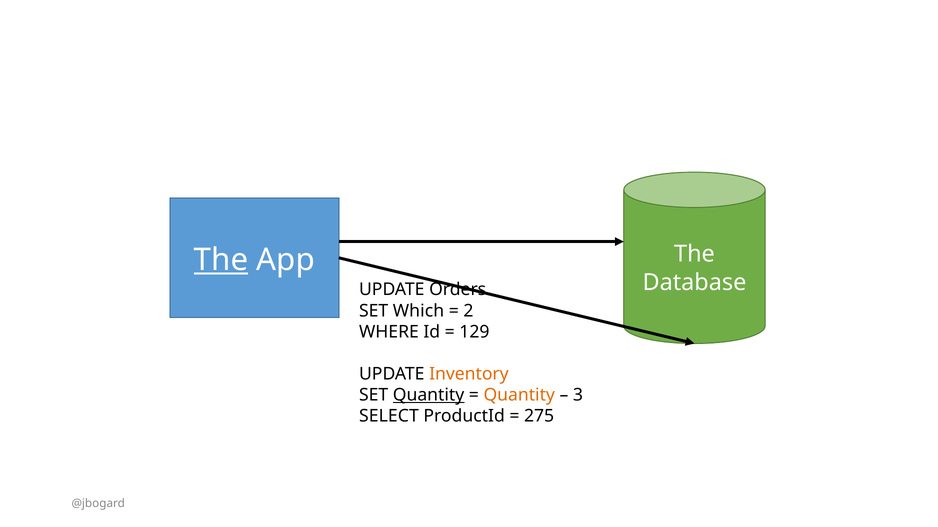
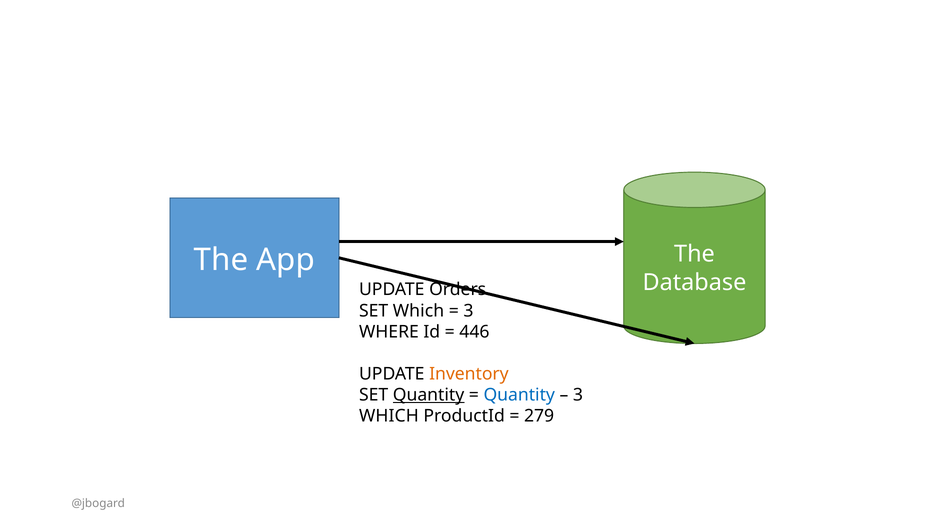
The underline: present -> none (221, 260)
2: 2 -> 3 (468, 311)
129: 129 -> 446 (474, 332)
Quantity colour: orange -> blue (519, 395)
SELECT: SELECT -> WHICH (389, 417)
275: 275 -> 279 (539, 417)
